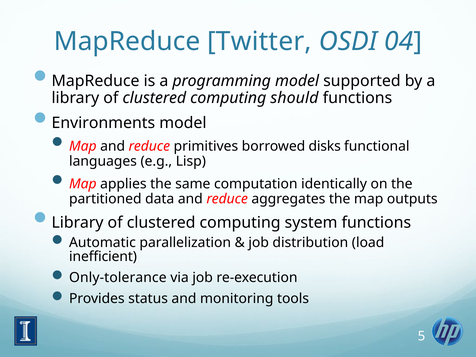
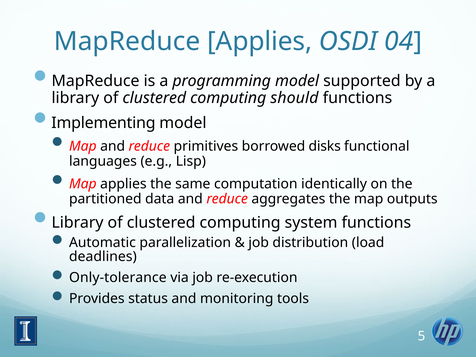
MapReduce Twitter: Twitter -> Applies (260, 41)
Environments: Environments -> Implementing (103, 123)
inefficient: inefficient -> deadlines (103, 257)
